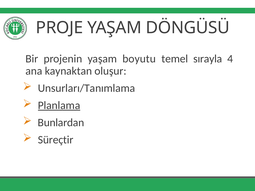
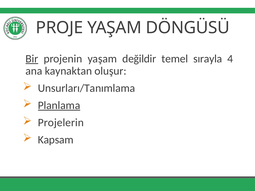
Bir underline: none -> present (32, 59)
boyutu: boyutu -> değildir (139, 59)
Bunlardan: Bunlardan -> Projelerin (61, 123)
Süreçtir: Süreçtir -> Kapsam (56, 140)
